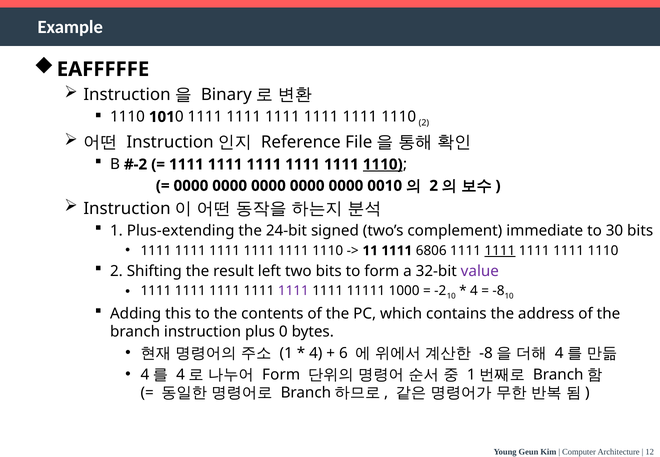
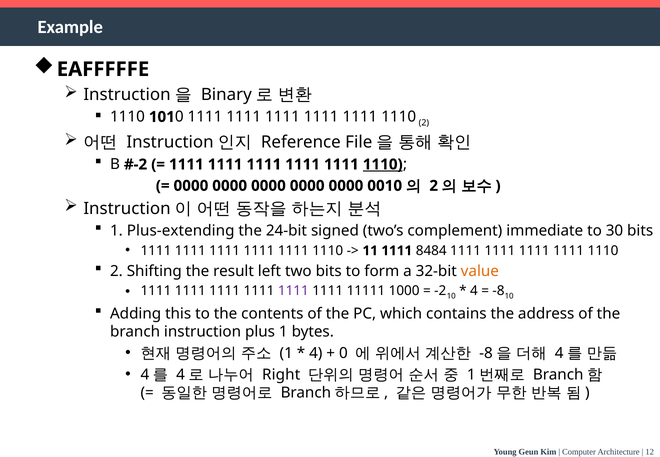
6806: 6806 -> 8484 (431, 251)
1111 underline: present -> none (500, 251)
value colour: purple -> orange (480, 271)
plus 0: 0 -> 1 (283, 332)
6: 6 -> 0 (343, 353)
Form: Form -> Right (281, 374)
